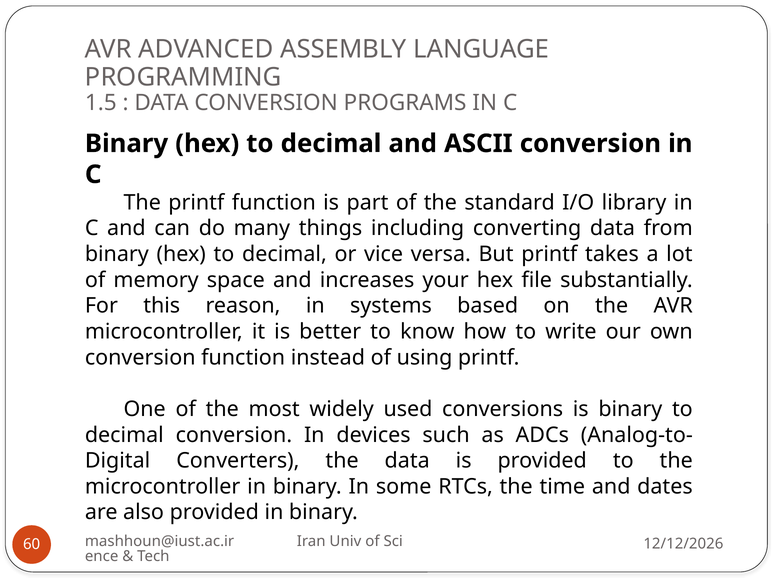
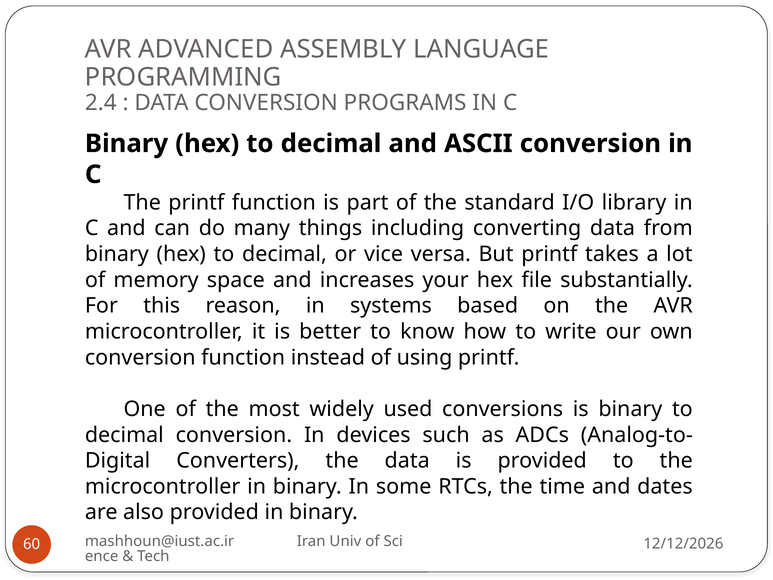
1.5: 1.5 -> 2.4 (101, 103)
